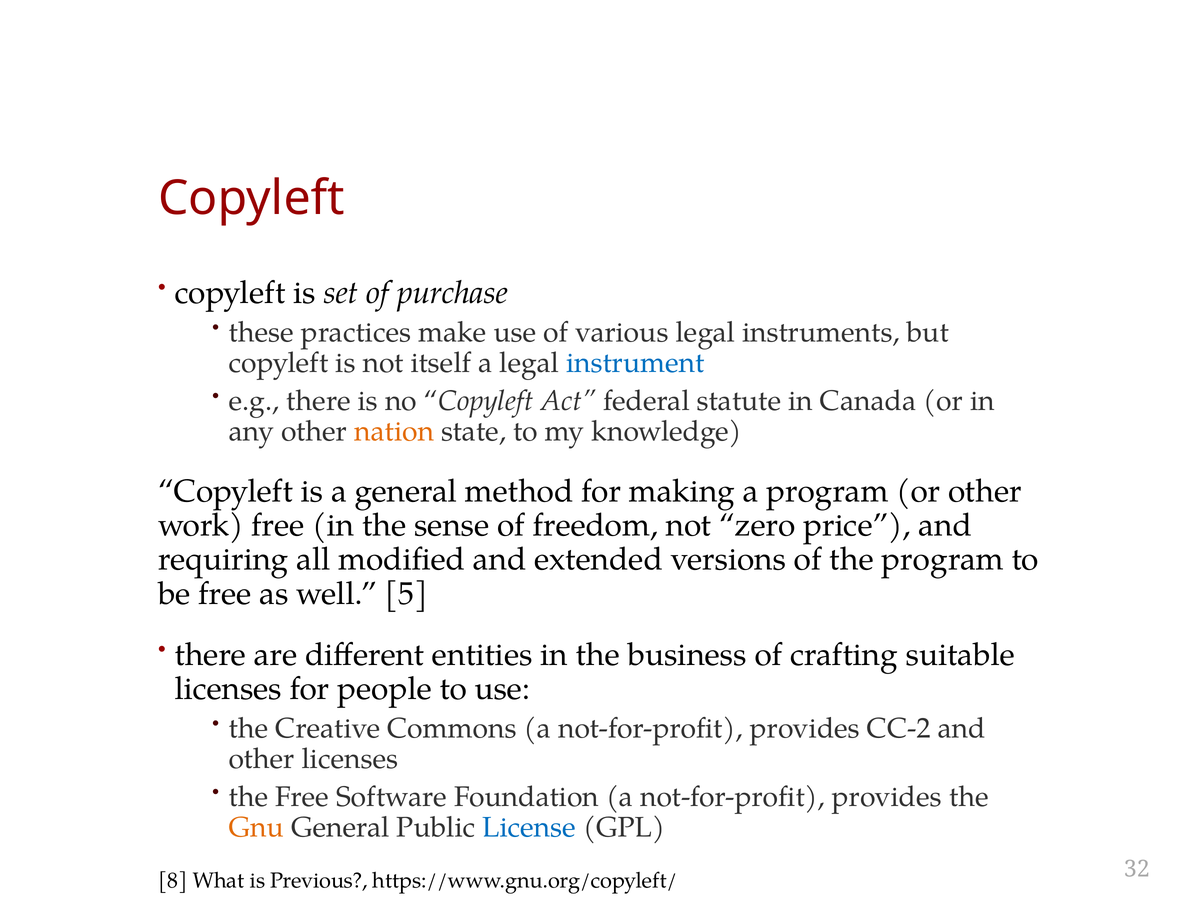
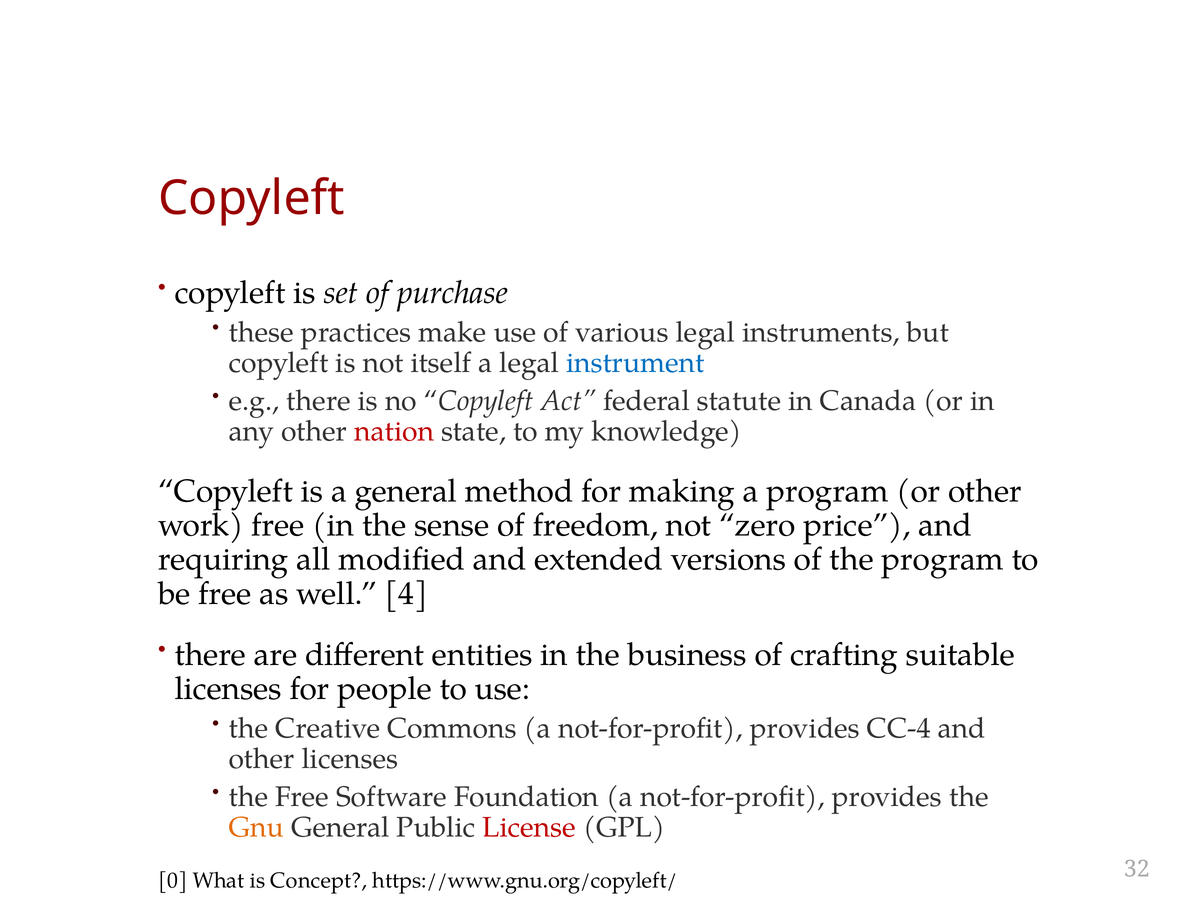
nation colour: orange -> red (394, 431)
5: 5 -> 4 (406, 593)
CC-2: CC-2 -> CC-4 (899, 728)
License colour: blue -> red (529, 827)
8: 8 -> 0 (173, 880)
Previous: Previous -> Concept (319, 880)
